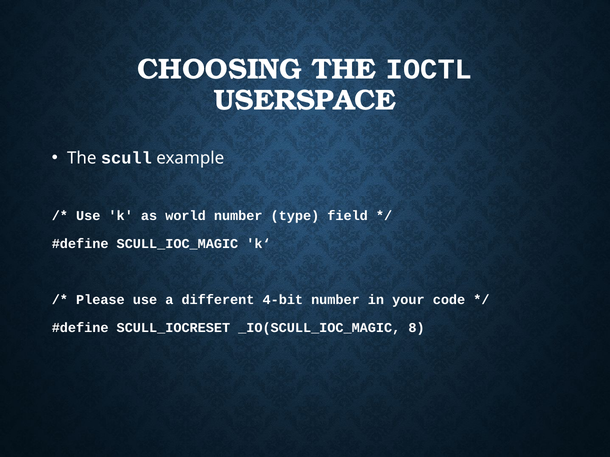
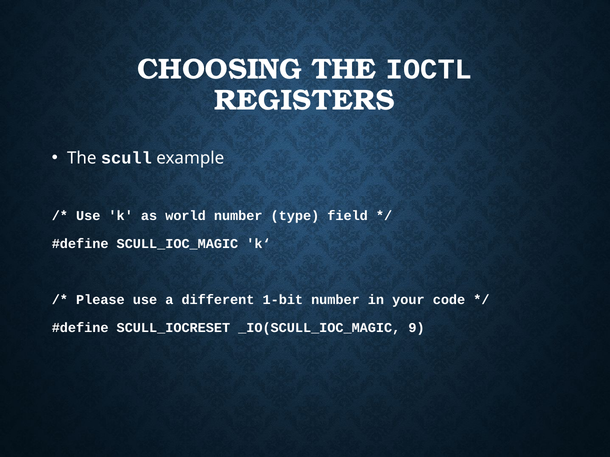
USERSPACE: USERSPACE -> REGISTERS (305, 100)
4-bit: 4-bit -> 1-bit (283, 300)
8: 8 -> 9 (417, 328)
